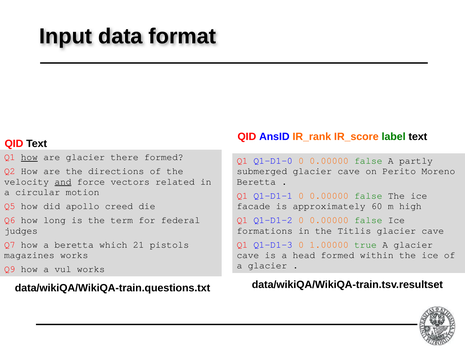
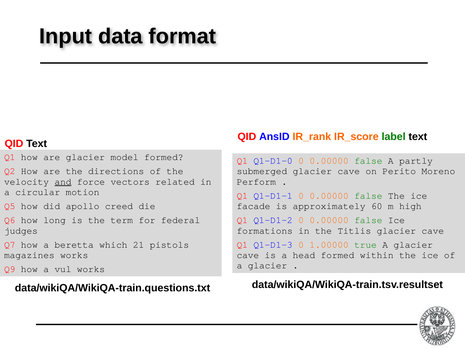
how underline: present -> none (29, 157)
there: there -> model (125, 157)
Beretta: Beretta -> Perform (256, 182)
